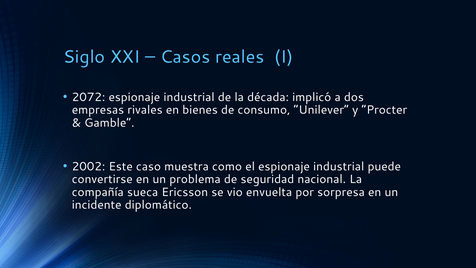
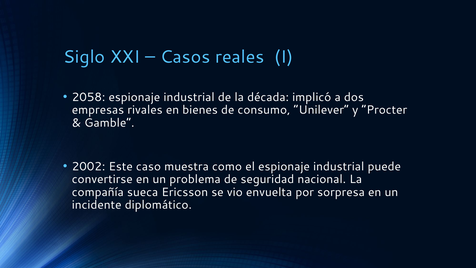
2072: 2072 -> 2058 (89, 97)
